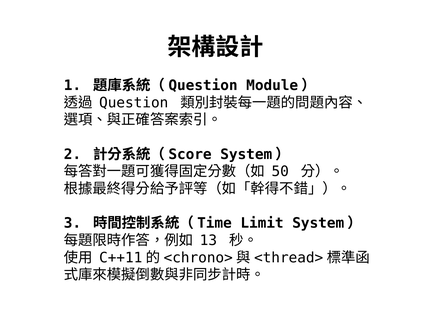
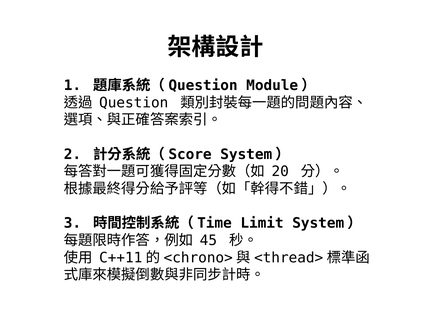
50: 50 -> 20 (280, 172)
13: 13 -> 45 (208, 241)
